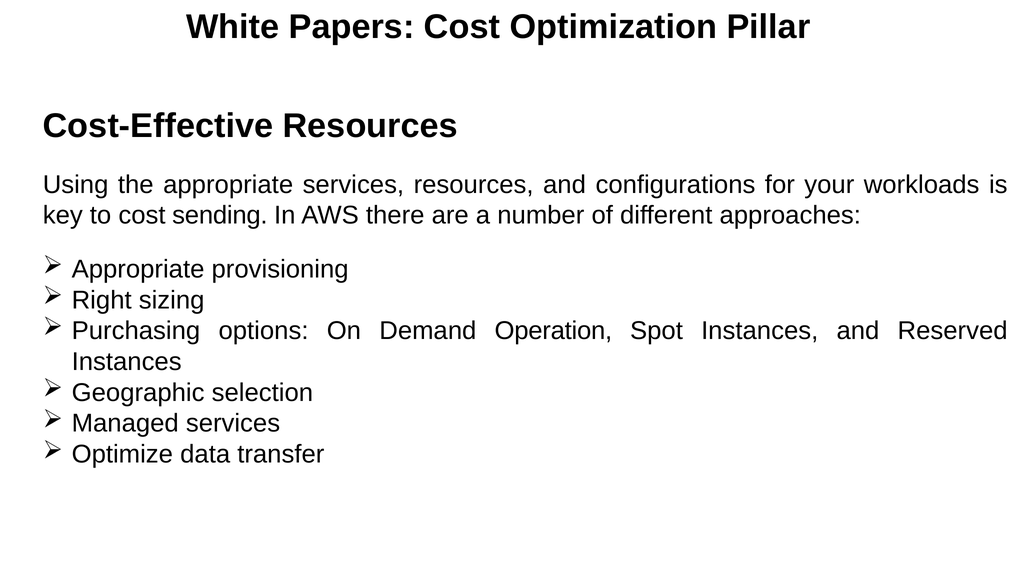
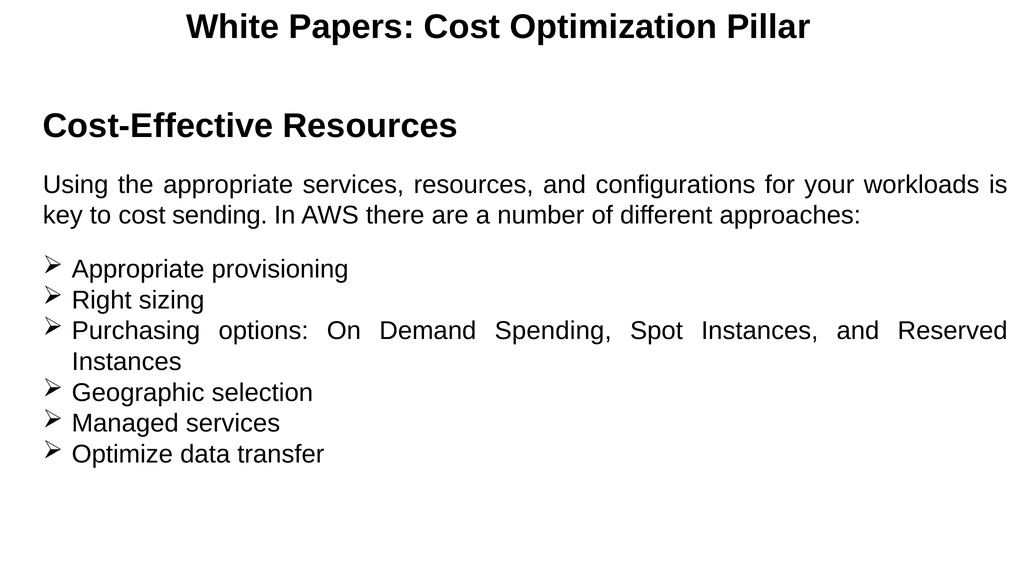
Operation: Operation -> Spending (553, 331)
